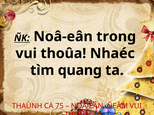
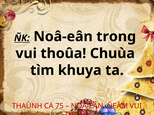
Nhaéc: Nhaéc -> Chuùa (112, 54)
quang: quang -> khuya (80, 71)
